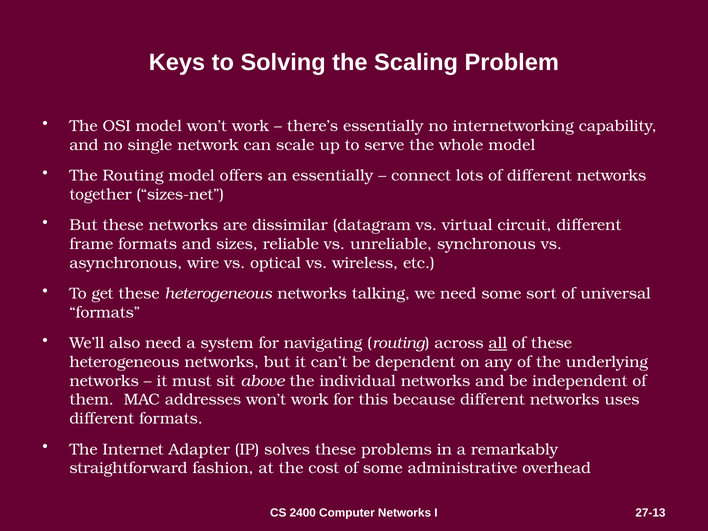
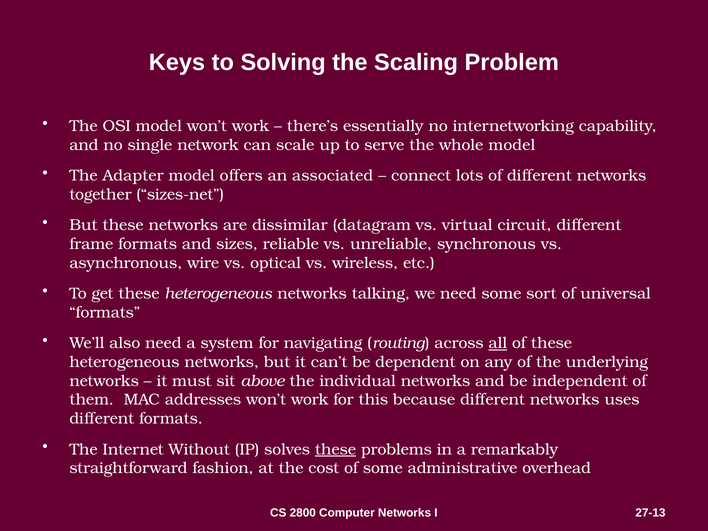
The Routing: Routing -> Adapter (133, 176)
an essentially: essentially -> associated (333, 176)
Adapter: Adapter -> Without (199, 449)
these underline: none -> present (336, 449)
2400: 2400 -> 2800 (303, 513)
